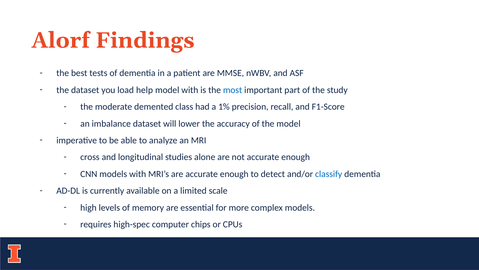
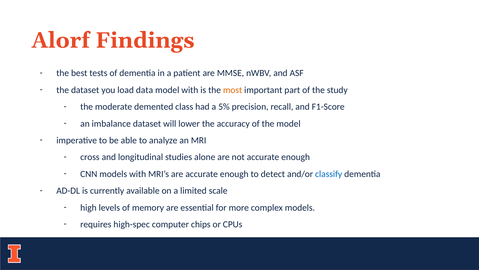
help: help -> data (145, 90)
most colour: blue -> orange (233, 90)
1%: 1% -> 5% (224, 107)
